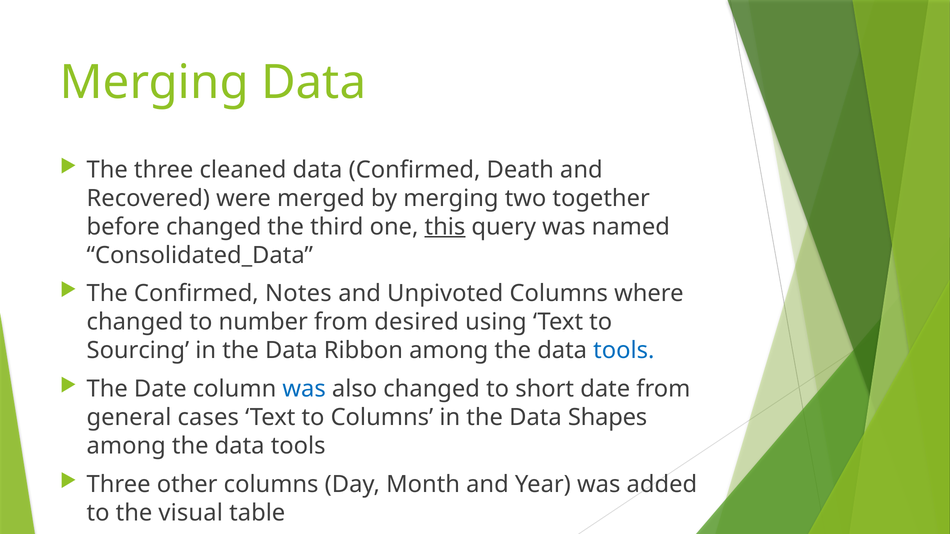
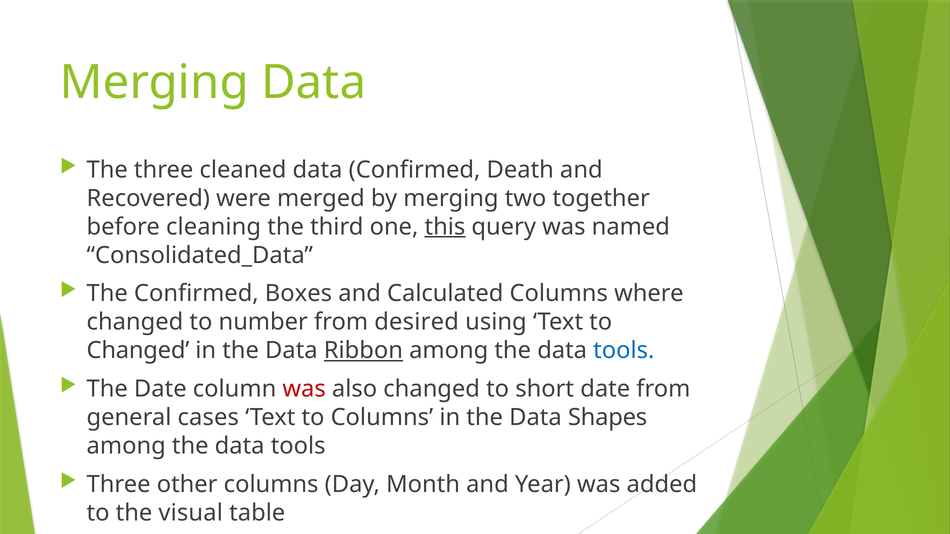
before changed: changed -> cleaning (214, 227)
Notes: Notes -> Boxes (298, 294)
Unpivoted: Unpivoted -> Calculated (445, 294)
Sourcing: Sourcing -> Changed (138, 351)
Ribbon underline: none -> present (363, 351)
was colour: blue -> red (304, 389)
